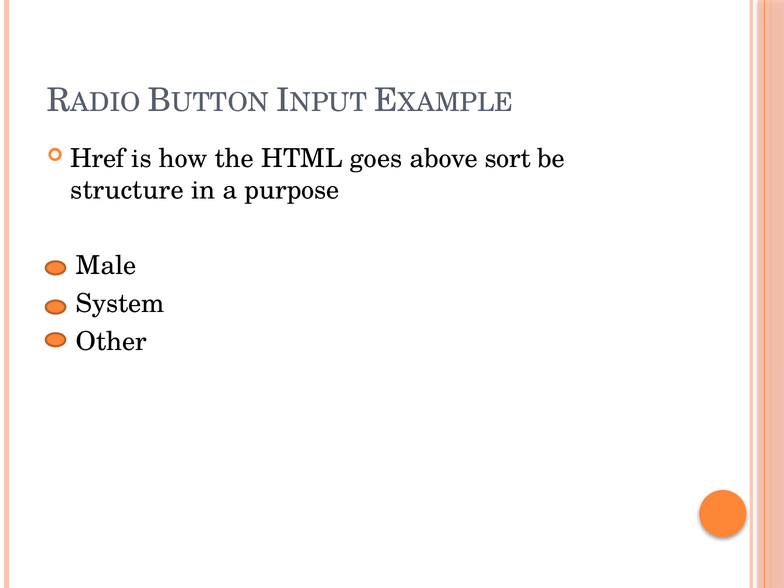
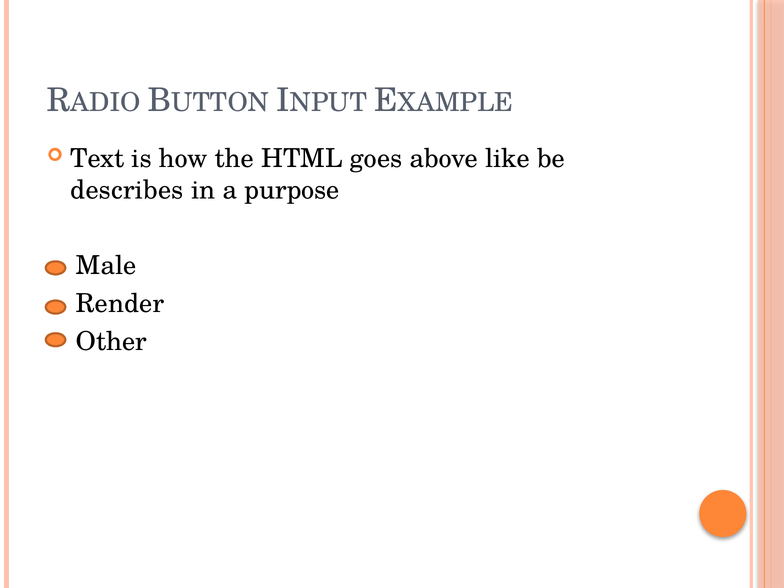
Href: Href -> Text (97, 159)
sort: sort -> like (508, 159)
structure: structure -> describes (127, 190)
System: System -> Render (120, 304)
